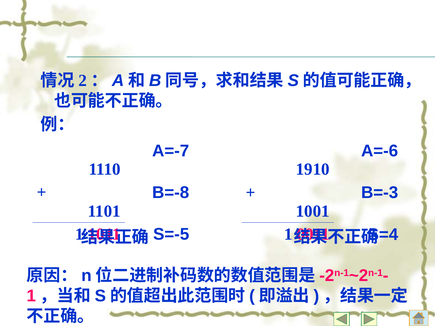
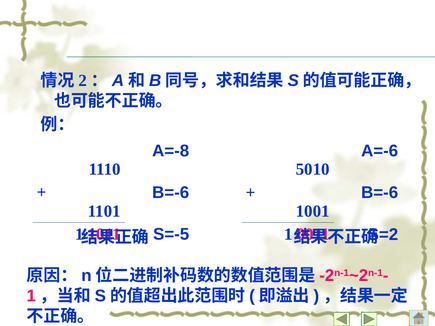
A=-7: A=-7 -> A=-8 (171, 151)
1910: 1910 -> 5010 (313, 170)
B=-8: B=-8 -> B=-6 (171, 193)
B=-3: B=-3 -> B=-6 (380, 193)
S=4: S=4 -> S=2 (383, 235)
